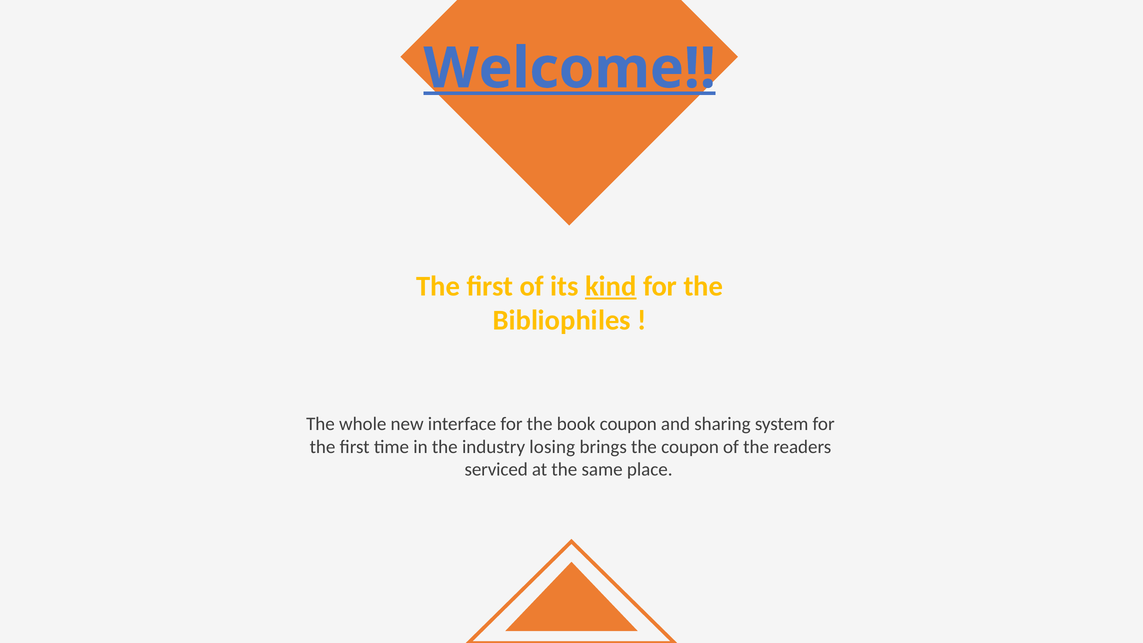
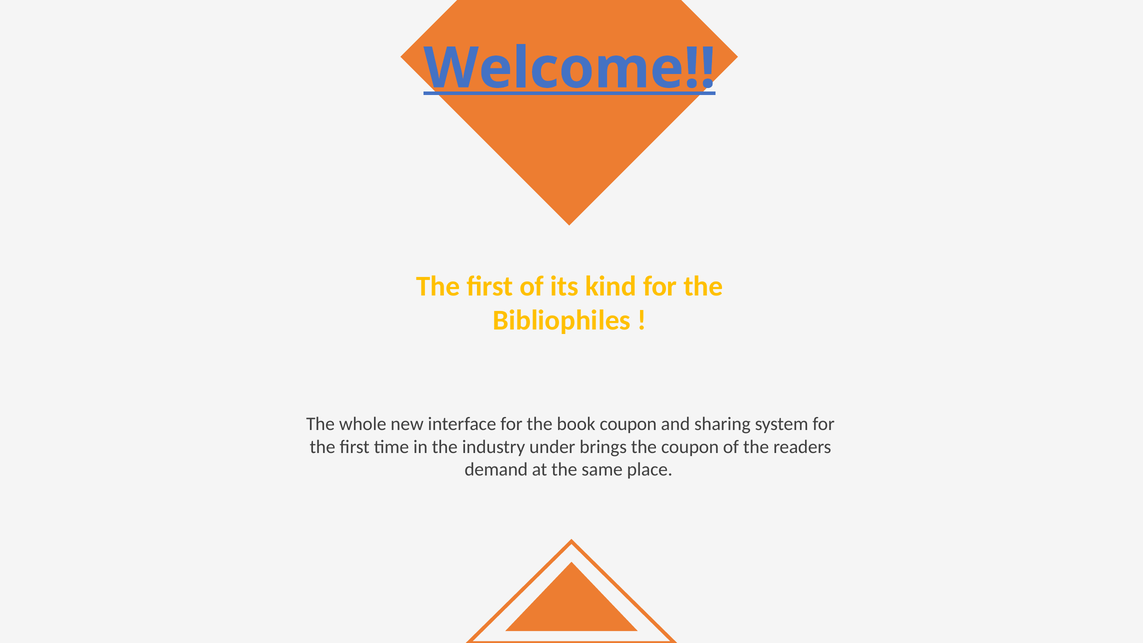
kind underline: present -> none (611, 286)
losing: losing -> under (552, 447)
serviced: serviced -> demand (496, 470)
